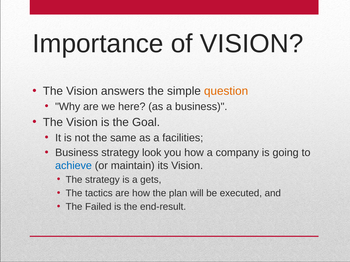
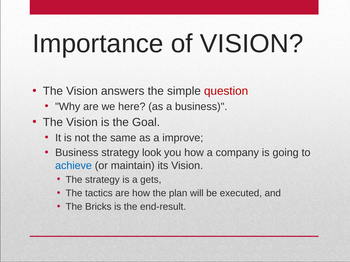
question colour: orange -> red (226, 91)
facilities: facilities -> improve (183, 138)
Failed: Failed -> Bricks (98, 207)
